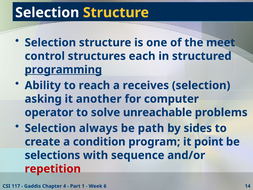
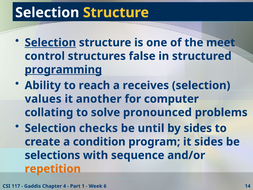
Selection underline: none -> present (50, 43)
each: each -> false (142, 56)
asking: asking -> values (43, 99)
operator: operator -> collating (49, 112)
unreachable: unreachable -> pronounced (157, 112)
always: always -> checks (98, 128)
path: path -> until (151, 128)
it point: point -> sides (209, 142)
repetition colour: red -> orange (53, 169)
